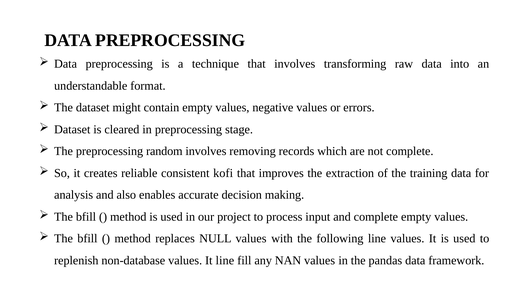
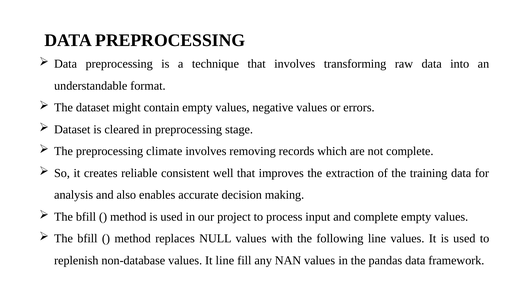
random: random -> climate (164, 151)
kofi: kofi -> well (223, 173)
